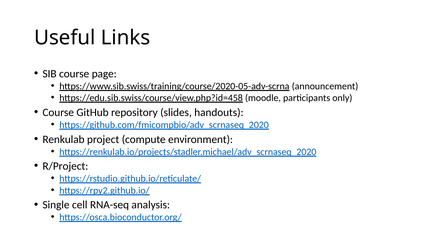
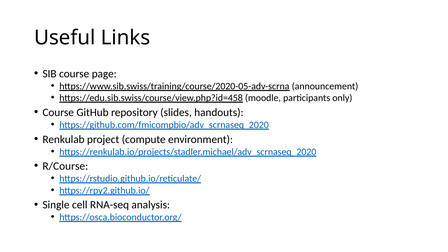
R/Project: R/Project -> R/Course (65, 166)
